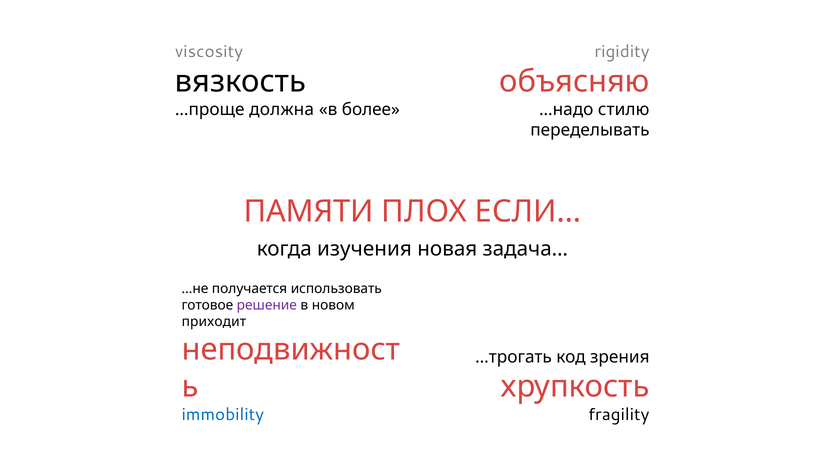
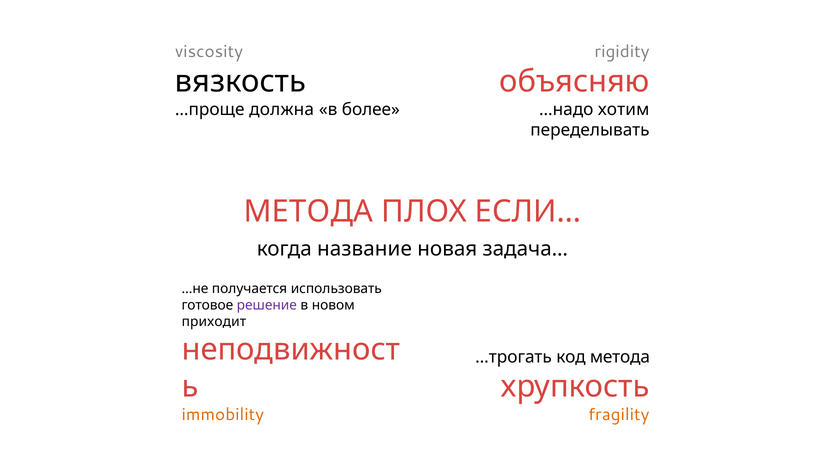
стилю: стилю -> хотим (624, 109)
ПАМЯТИ: ПАМЯТИ -> МЕТОДА (308, 211)
изучения: изучения -> название (364, 249)
код зрения: зрения -> метода (620, 357)
immobility colour: blue -> orange (223, 415)
fragility colour: black -> orange (619, 415)
